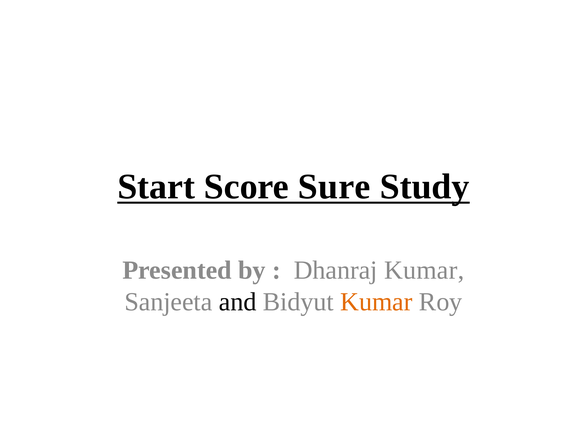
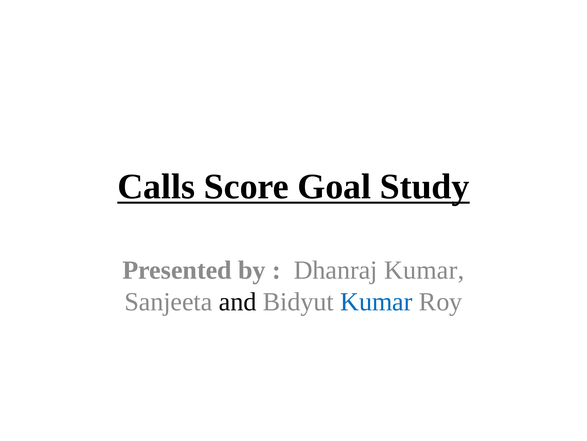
Start: Start -> Calls (156, 186)
Sure: Sure -> Goal (334, 186)
Kumar colour: orange -> blue (376, 301)
